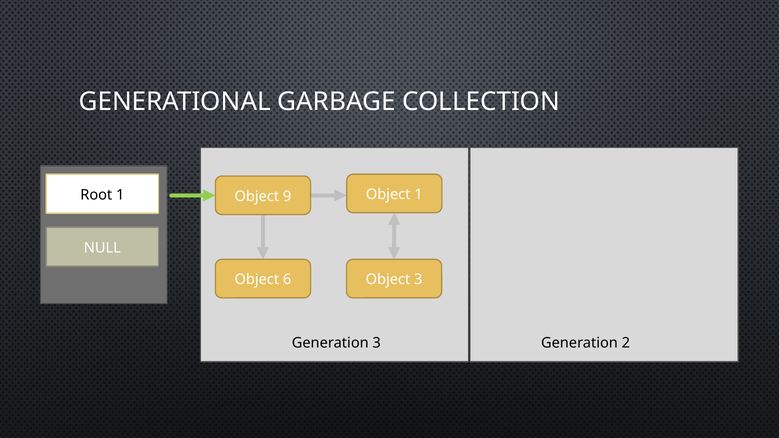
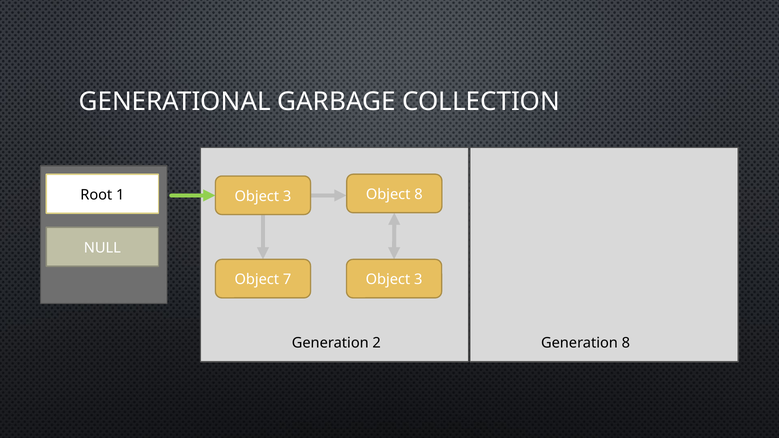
Object 1: 1 -> 8 (418, 195)
9: 9 -> 3 (287, 196)
6: 6 -> 7 (287, 280)
Generation 3: 3 -> 2 (377, 343)
Generation 2: 2 -> 8 (626, 343)
